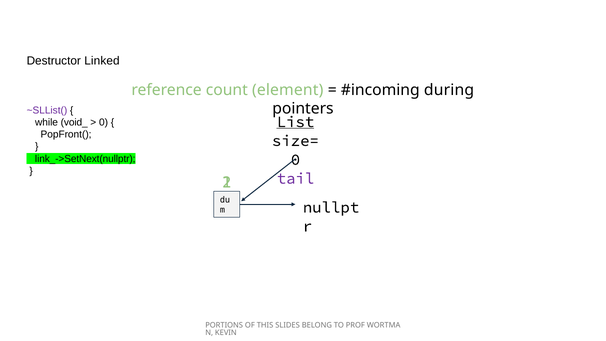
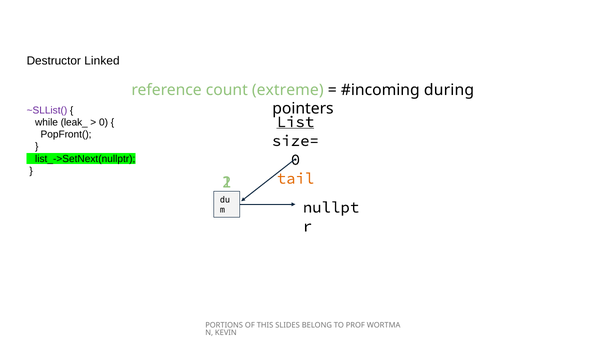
element: element -> extreme (288, 90)
void_: void_ -> leak_ (74, 122)
link_->SetNext(nullptr: link_->SetNext(nullptr -> list_->SetNext(nullptr (85, 159)
tail colour: purple -> orange (296, 178)
